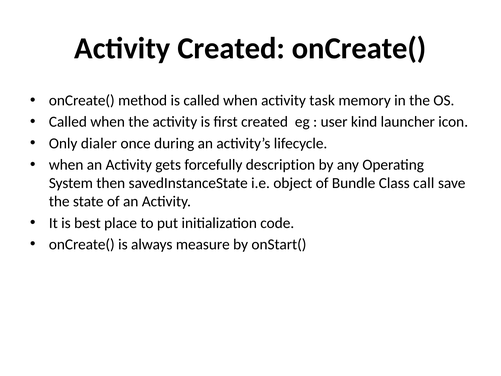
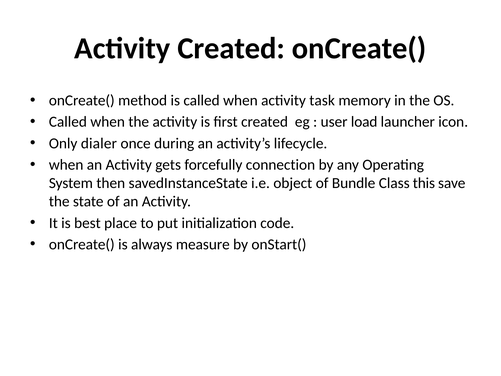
kind: kind -> load (364, 122)
description: description -> connection (280, 165)
call: call -> this (424, 183)
